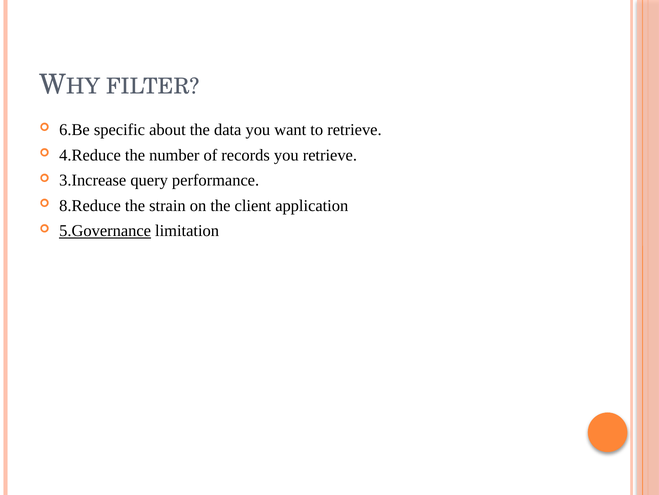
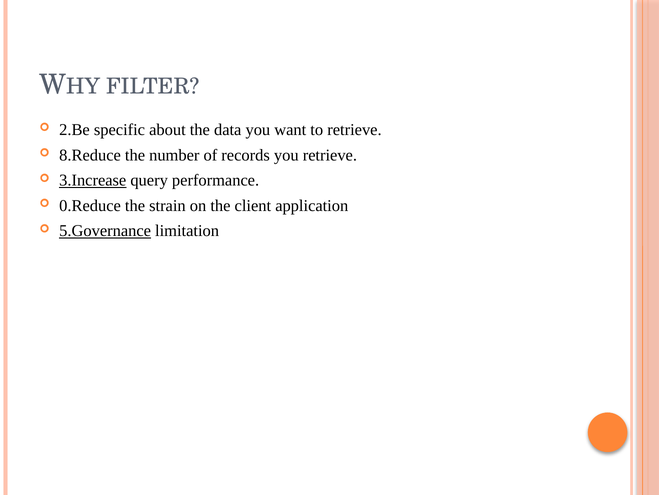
6.Be: 6.Be -> 2.Be (74, 130)
4.Reduce: 4.Reduce -> 8.Reduce (90, 155)
3.Increase underline: none -> present (93, 180)
8.Reduce: 8.Reduce -> 0.Reduce (90, 205)
